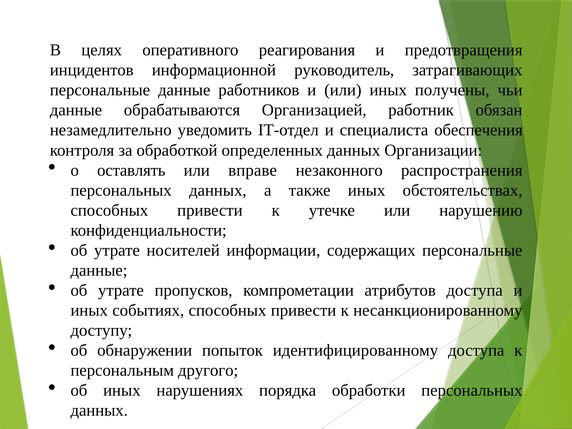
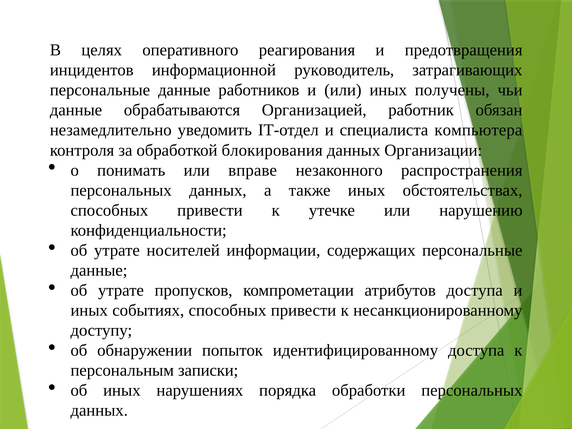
обеспечения: обеспечения -> компьютера (478, 130)
определенных: определенных -> блокирования (272, 150)
оставлять: оставлять -> понимать (131, 170)
другого: другого -> записки (208, 370)
